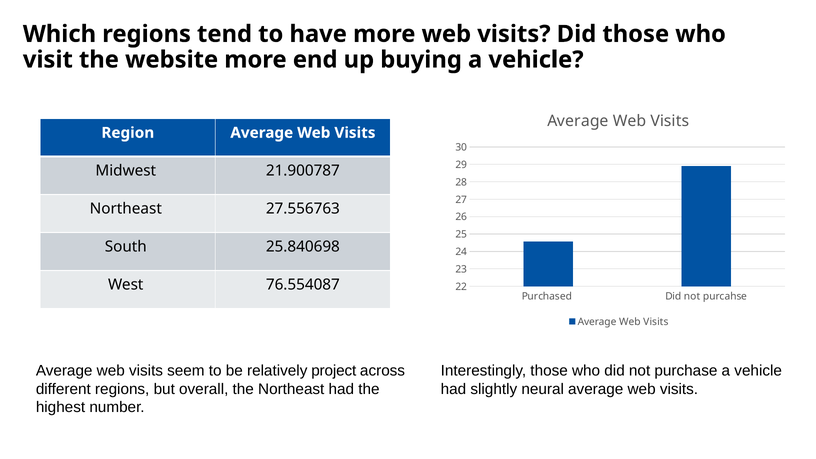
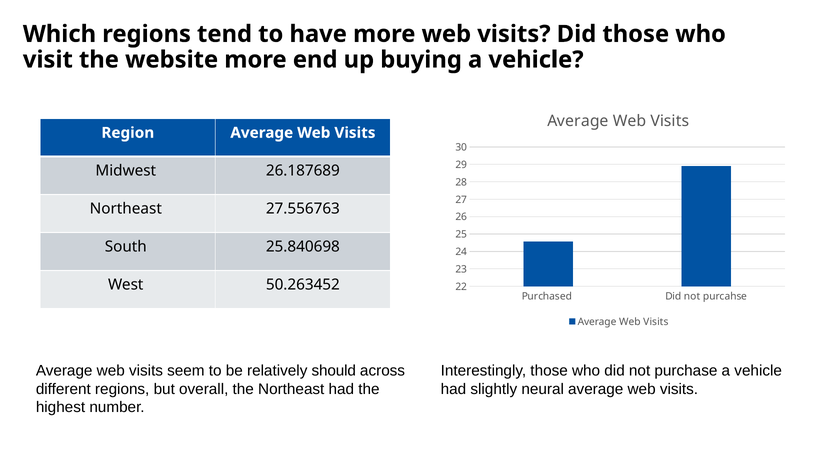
21.900787: 21.900787 -> 26.187689 (303, 171)
76.554087: 76.554087 -> 50.263452 (303, 285)
project: project -> should (334, 371)
